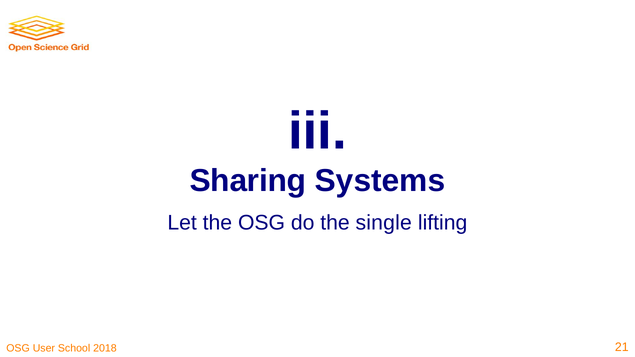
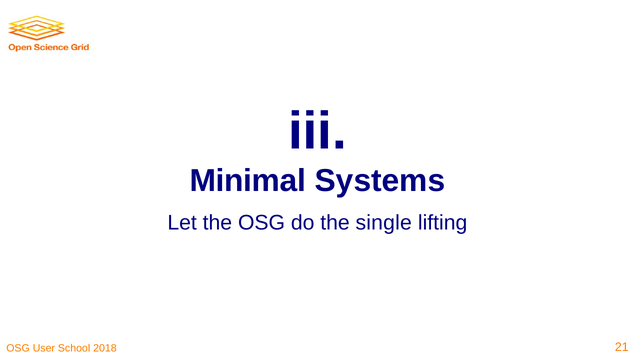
Sharing: Sharing -> Minimal (248, 181)
